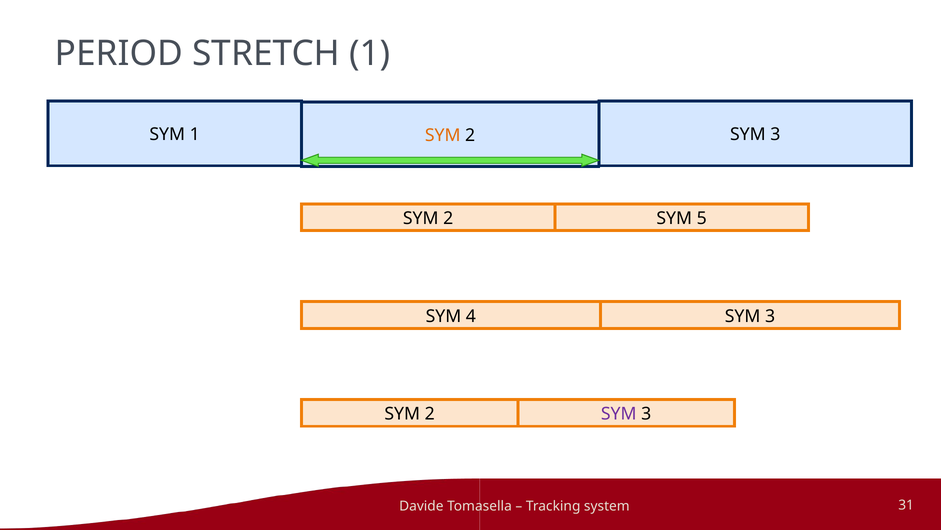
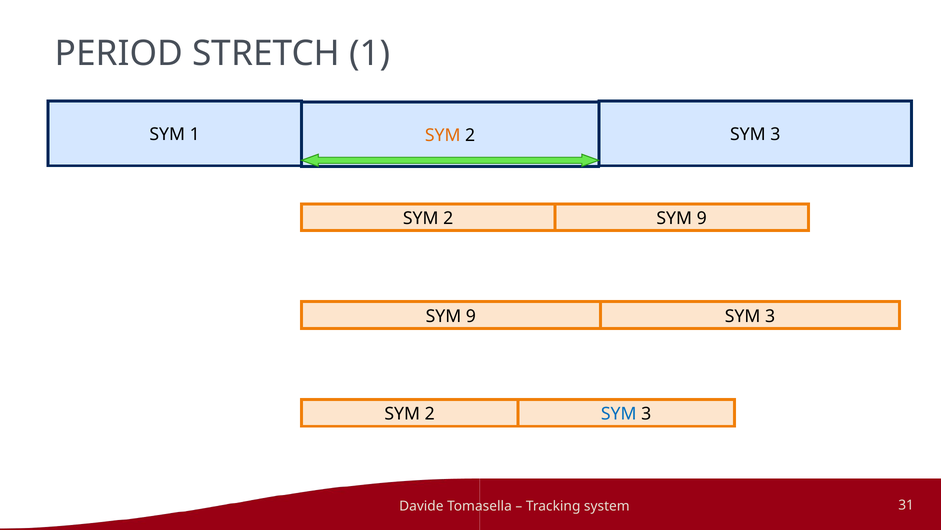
2 SYM 5: 5 -> 9 (702, 218)
4: 4 -> 9 (471, 316)
SYM colour: purple -> blue (619, 414)
